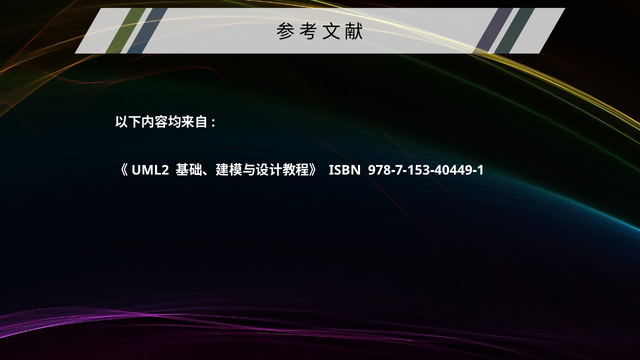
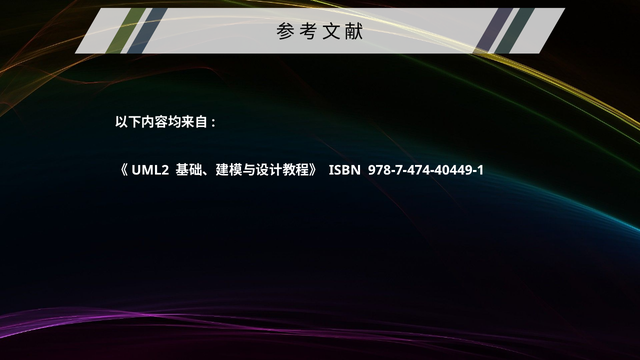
978-7-153-40449-1: 978-7-153-40449-1 -> 978-7-474-40449-1 (426, 170)
